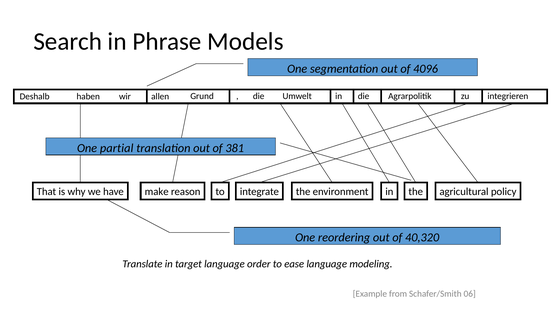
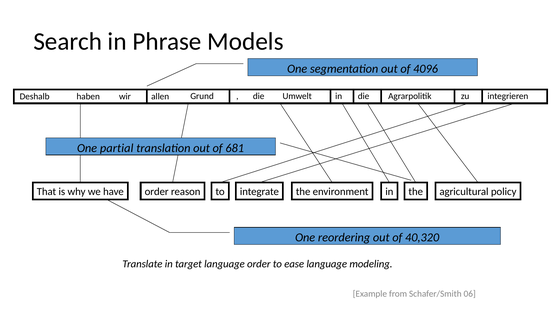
381: 381 -> 681 (235, 148)
have make: make -> order (157, 192)
